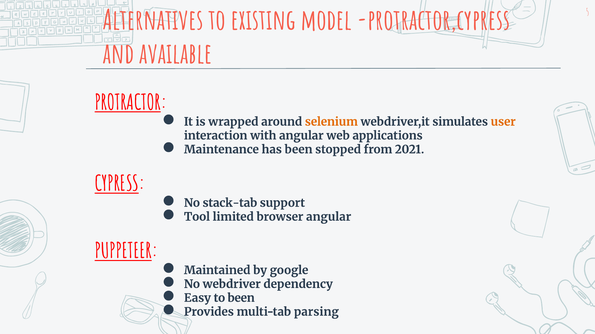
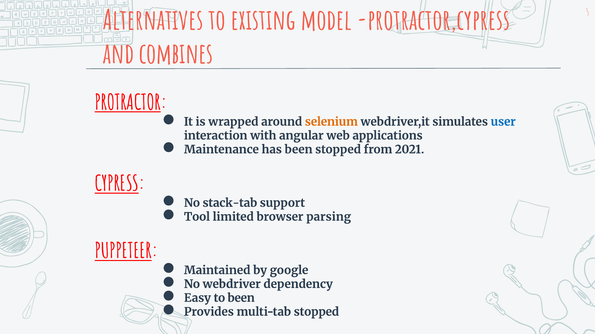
available: available -> combines (176, 54)
user colour: orange -> blue (503, 122)
browser angular: angular -> parsing (329, 217)
multi-tab parsing: parsing -> stopped (316, 313)
